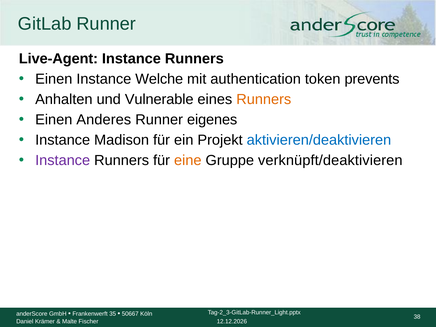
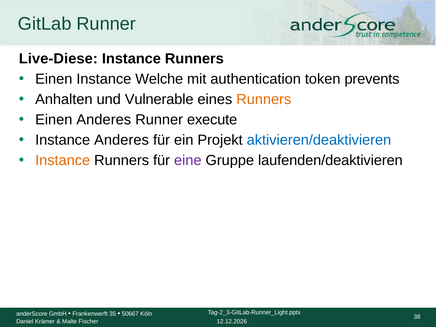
Live-Agent: Live-Agent -> Live-Diese (58, 59)
eigenes: eigenes -> execute (212, 120)
Instance Madison: Madison -> Anderes (122, 140)
Instance colour: purple -> orange (63, 160)
eine colour: orange -> purple (188, 160)
verknüpft/deaktivieren: verknüpft/deaktivieren -> laufenden/deaktivieren (330, 160)
